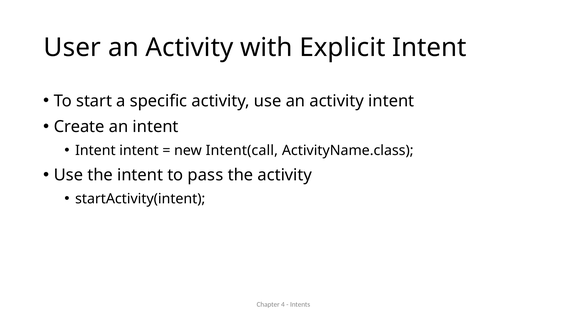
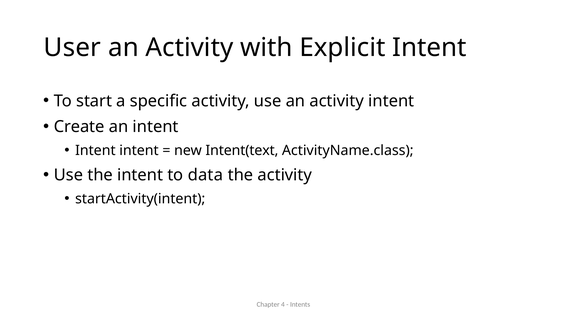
Intent(call: Intent(call -> Intent(text (242, 151)
pass: pass -> data (205, 175)
